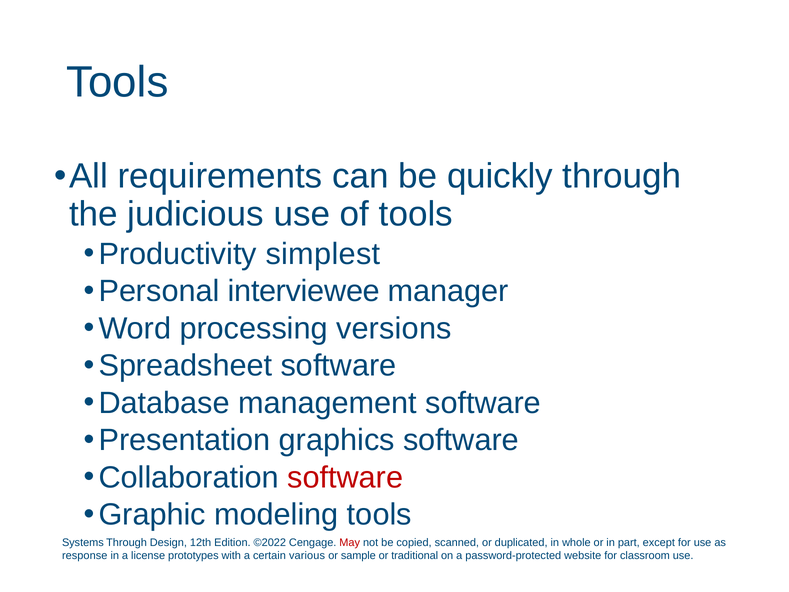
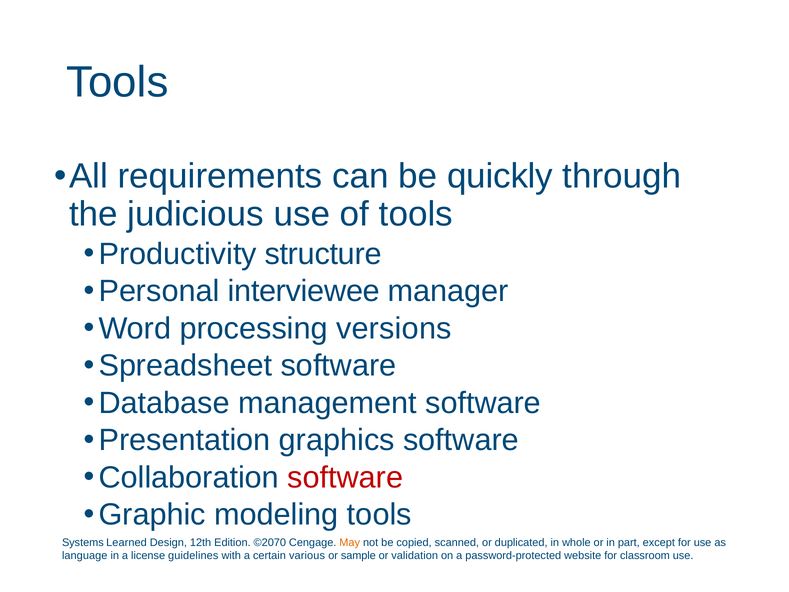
simplest: simplest -> structure (323, 254)
Systems Through: Through -> Learned (127, 542)
©2022: ©2022 -> ©2070 (270, 542)
May colour: red -> orange (350, 542)
response: response -> language (85, 556)
prototypes: prototypes -> guidelines (193, 556)
traditional: traditional -> validation (415, 556)
